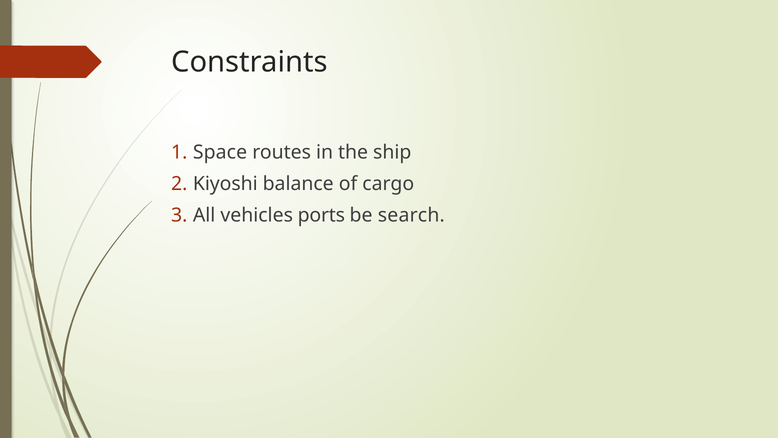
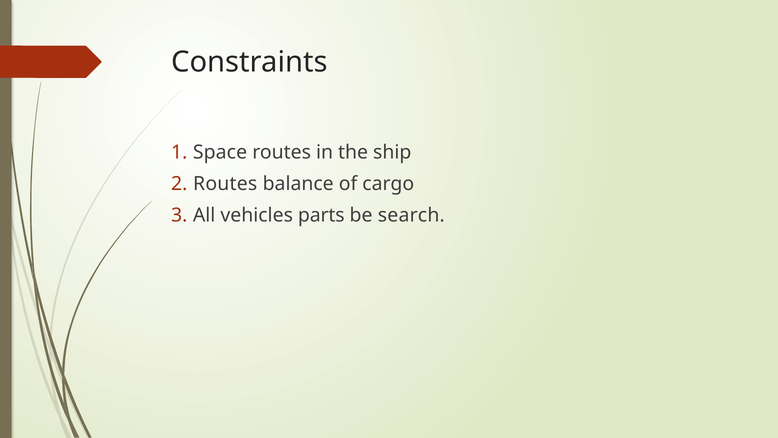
Kiyoshi: Kiyoshi -> Routes (225, 184)
ports: ports -> parts (321, 215)
